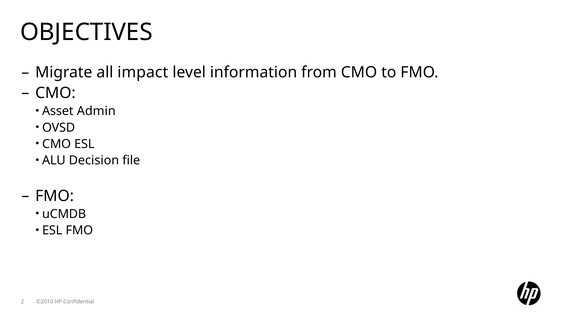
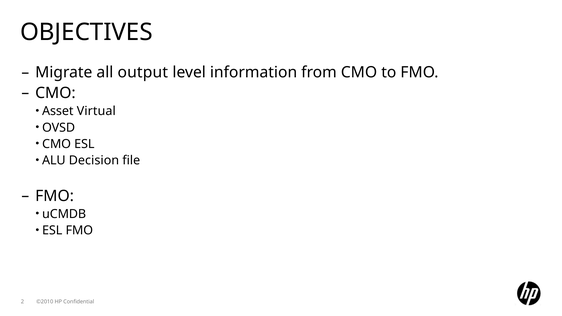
impact: impact -> output (143, 72)
Admin: Admin -> Virtual (96, 111)
